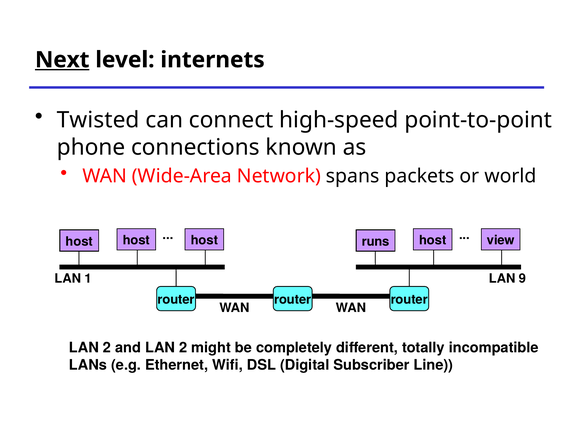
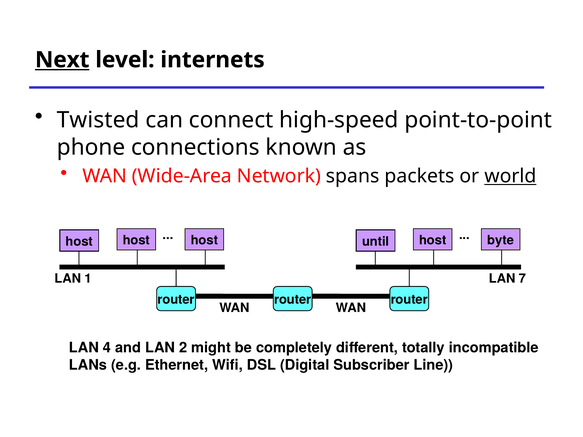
world underline: none -> present (510, 176)
runs: runs -> until (376, 242)
view: view -> byte (501, 240)
9: 9 -> 7 (523, 279)
2: 2 -> 4 (107, 348)
